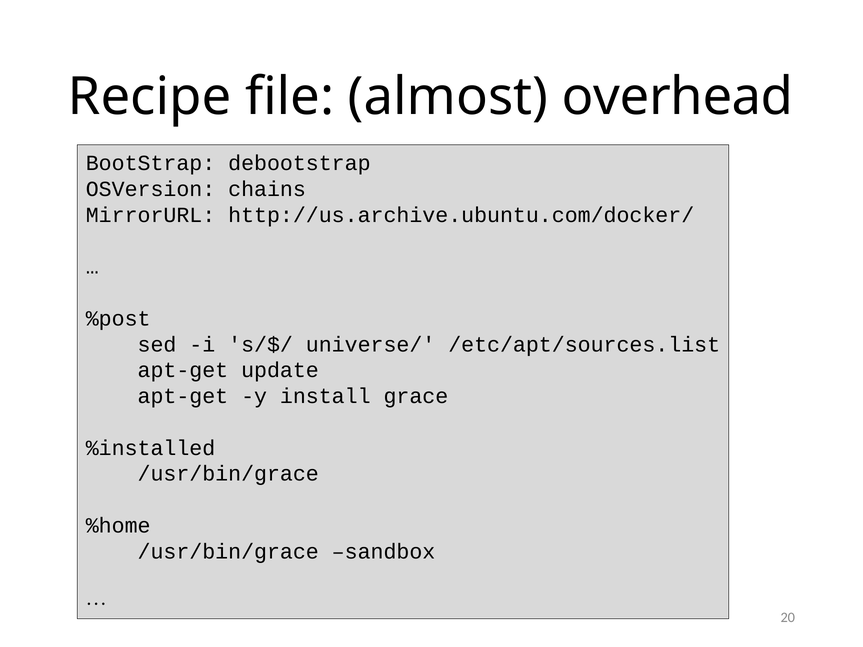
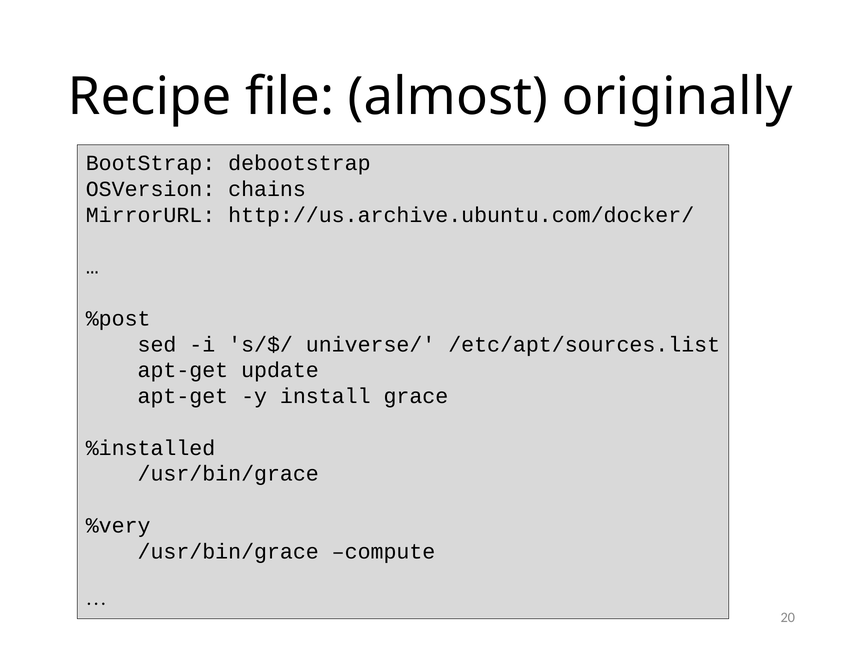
overhead: overhead -> originally (677, 97)
%home: %home -> %very (118, 526)
sandbox: sandbox -> compute (384, 552)
